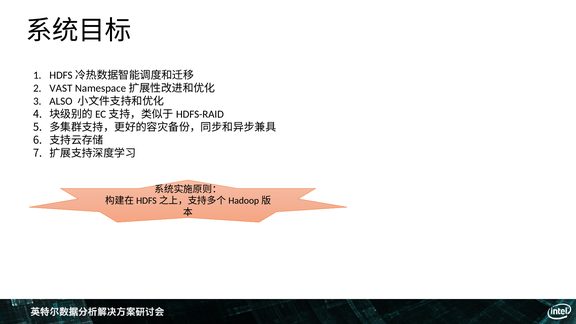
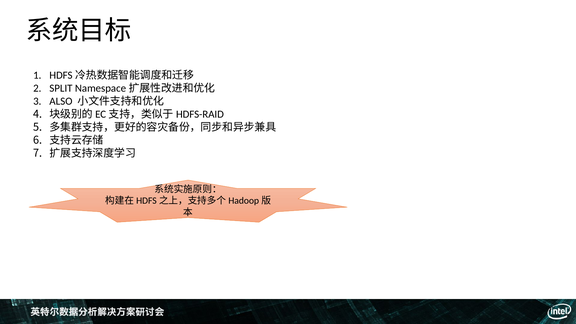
VAST: VAST -> SPLIT (61, 88)
